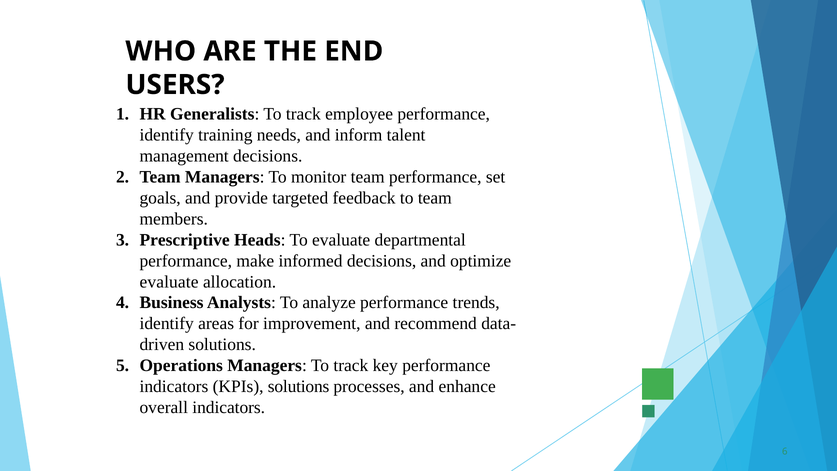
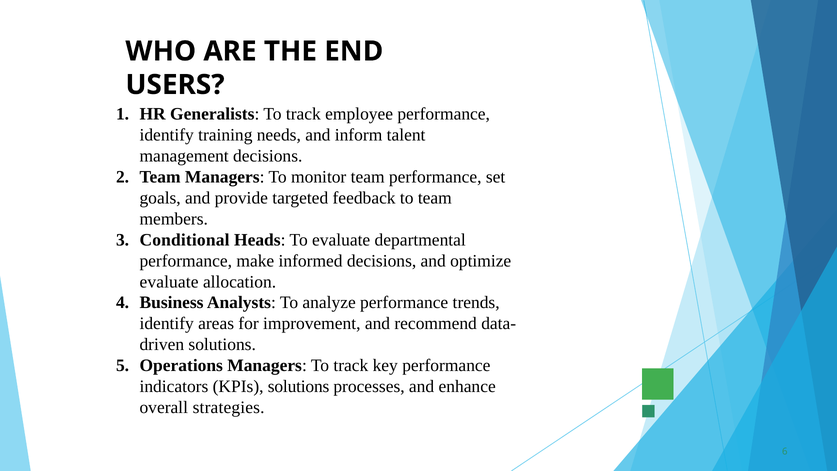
Prescriptive: Prescriptive -> Conditional (185, 240)
overall indicators: indicators -> strategies (229, 407)
